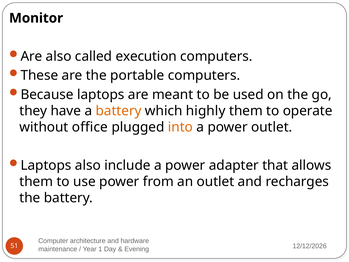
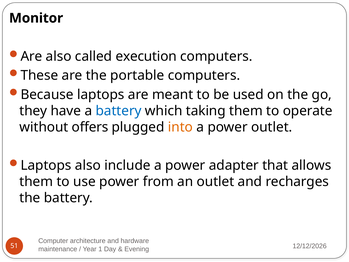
battery colour: orange -> blue (119, 111)
highly: highly -> taking (206, 111)
office: office -> offers (90, 127)
